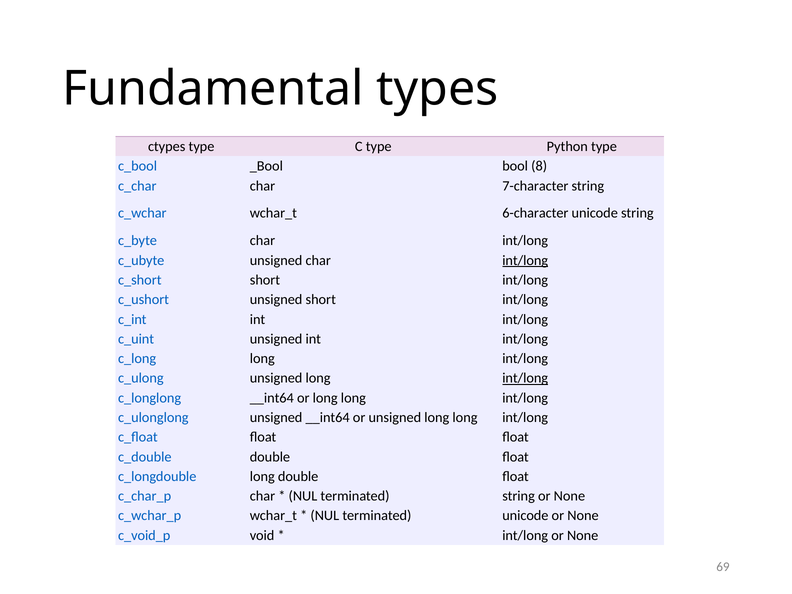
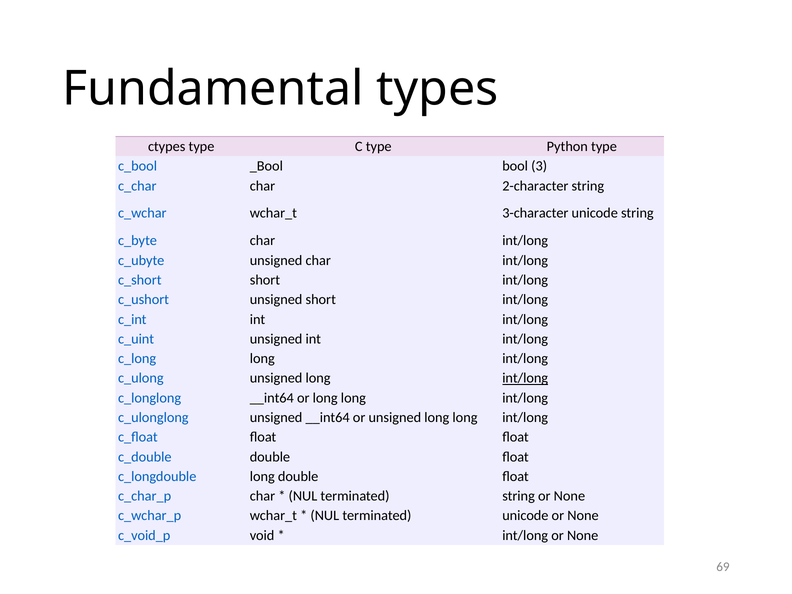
8: 8 -> 3 (539, 166)
7-character: 7-character -> 2-character (535, 186)
6-character: 6-character -> 3-character (535, 213)
int/long underline: present -> none (525, 260)
